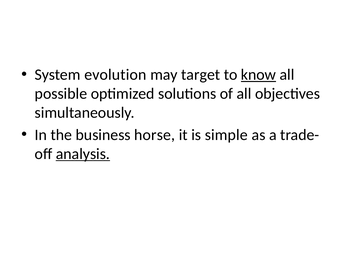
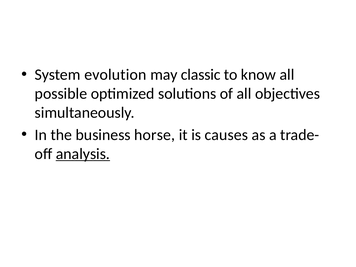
target: target -> classic (201, 75)
know underline: present -> none (258, 75)
simple: simple -> causes (226, 135)
